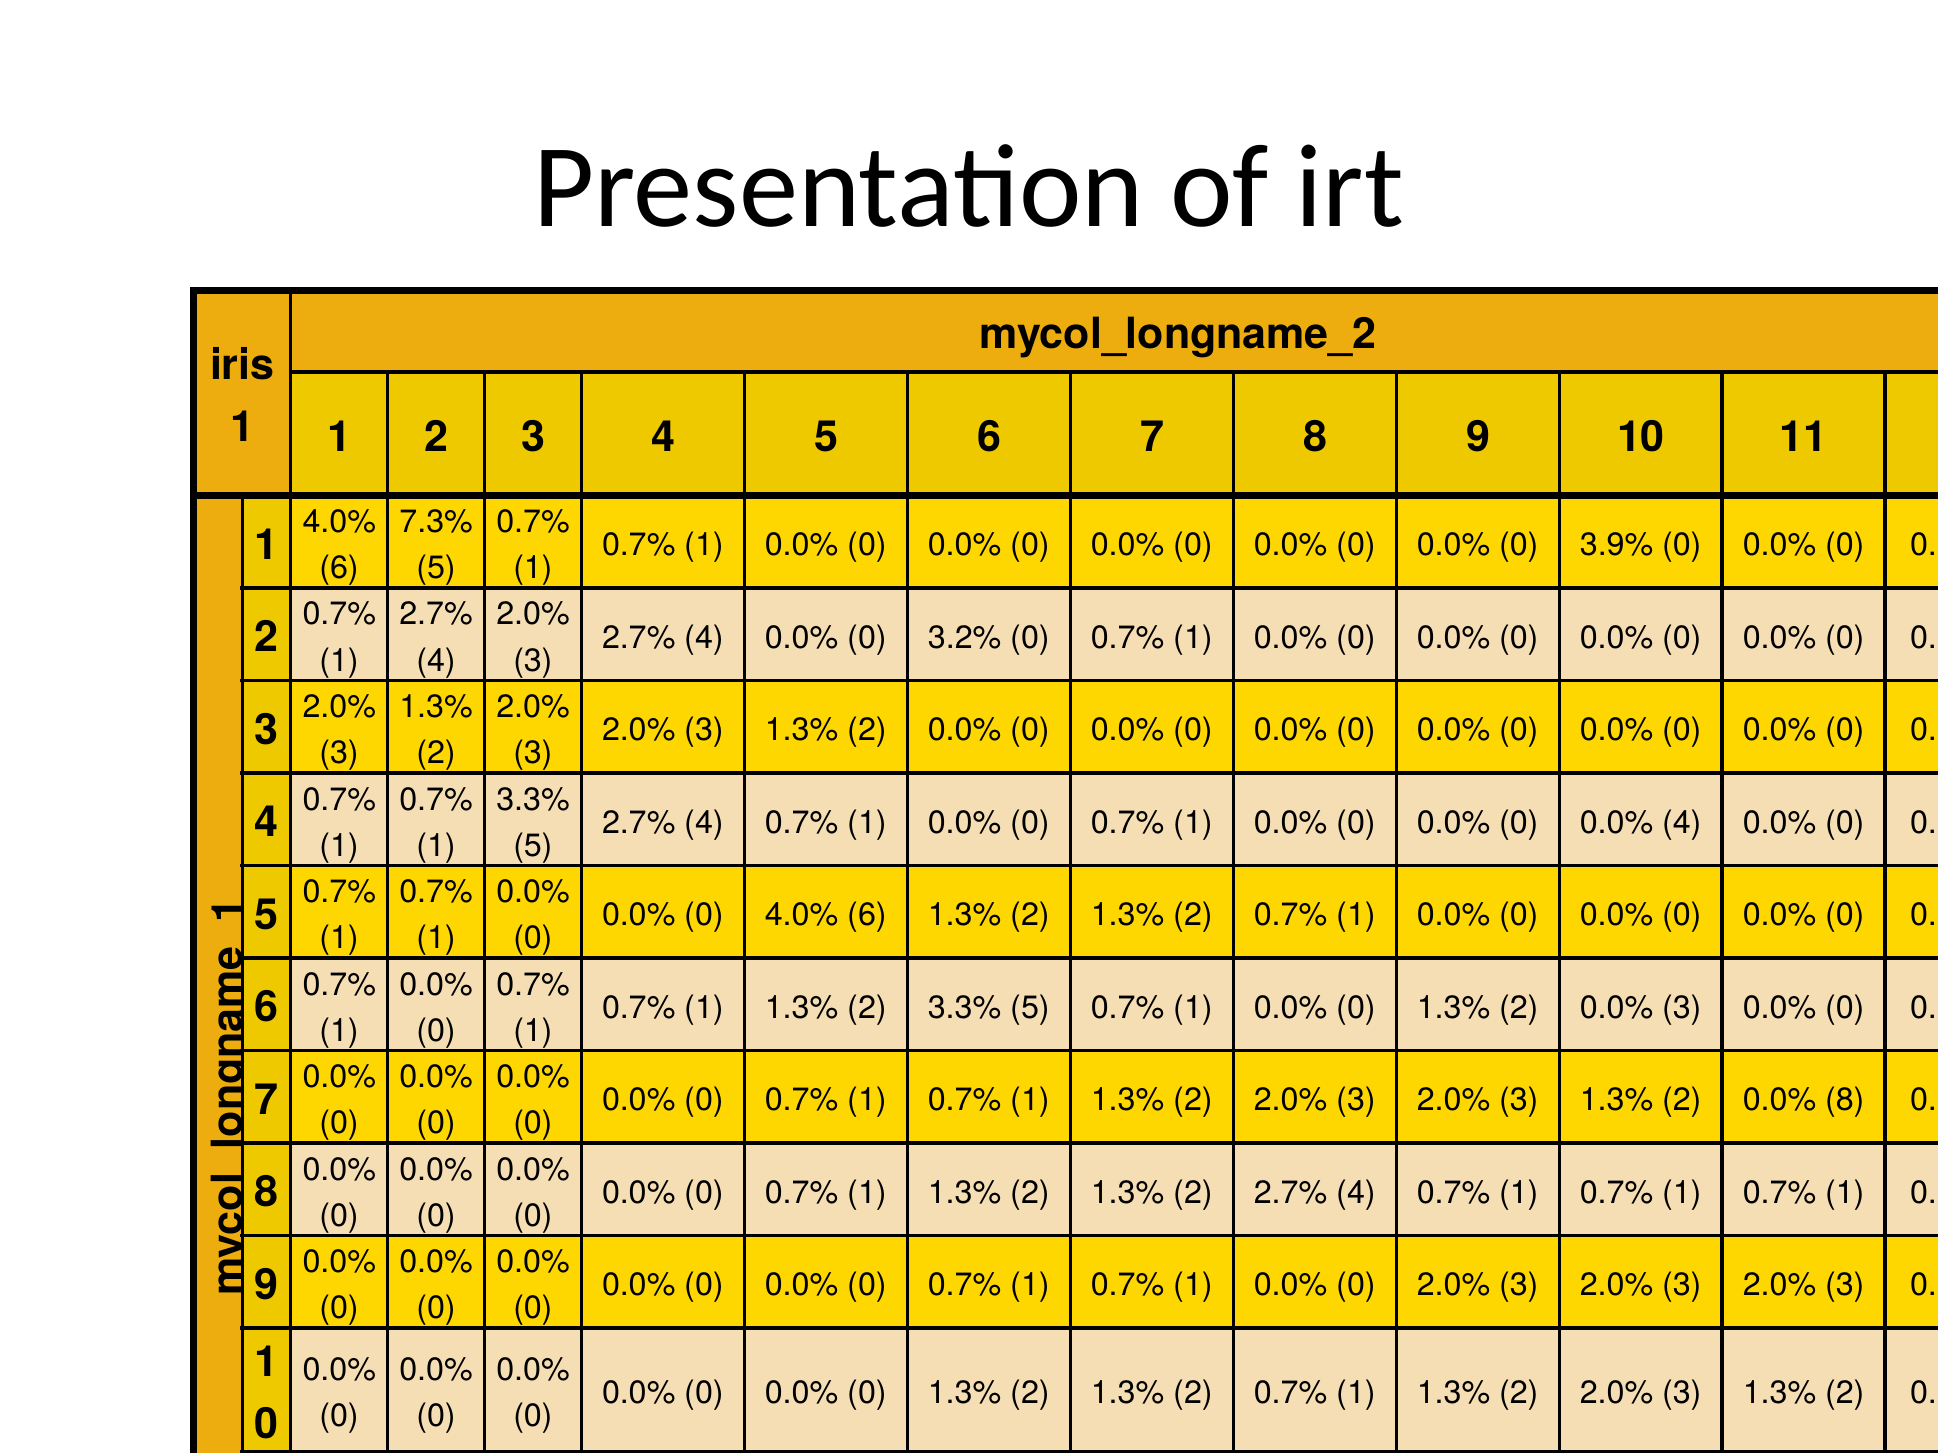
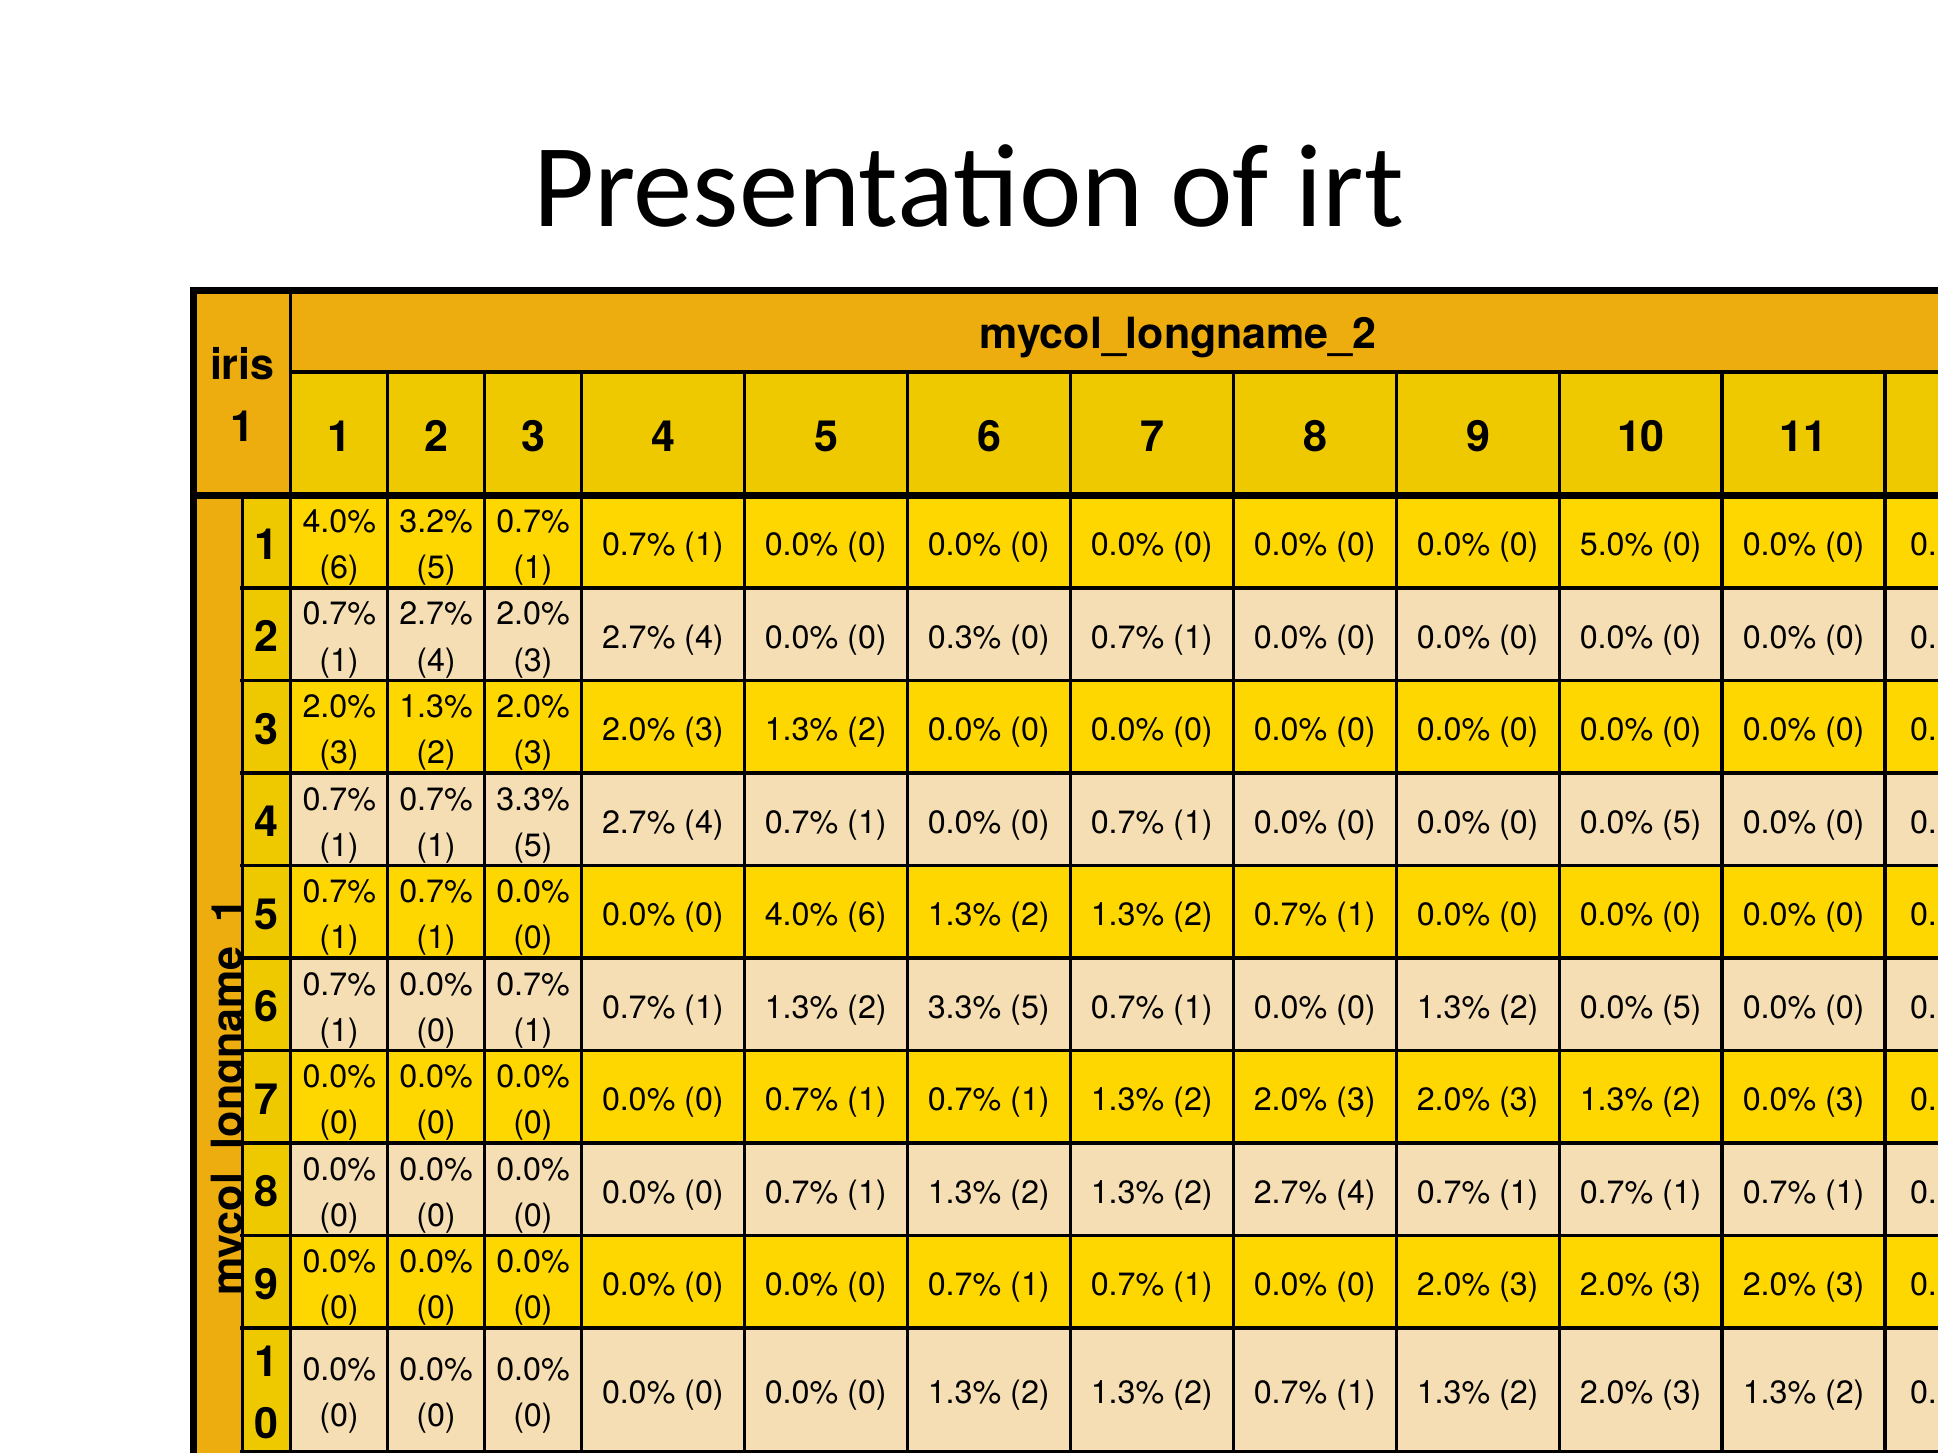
7.3%: 7.3% -> 3.2% (436, 522)
3.9%: 3.9% -> 5.0% (1617, 545)
3.2%: 3.2% -> 0.3% (965, 638)
0 0.0% 4: 4 -> 5 (1682, 823)
2 0.0% 3: 3 -> 5 (1682, 1008)
0.0% 8: 8 -> 3 (1845, 1100)
